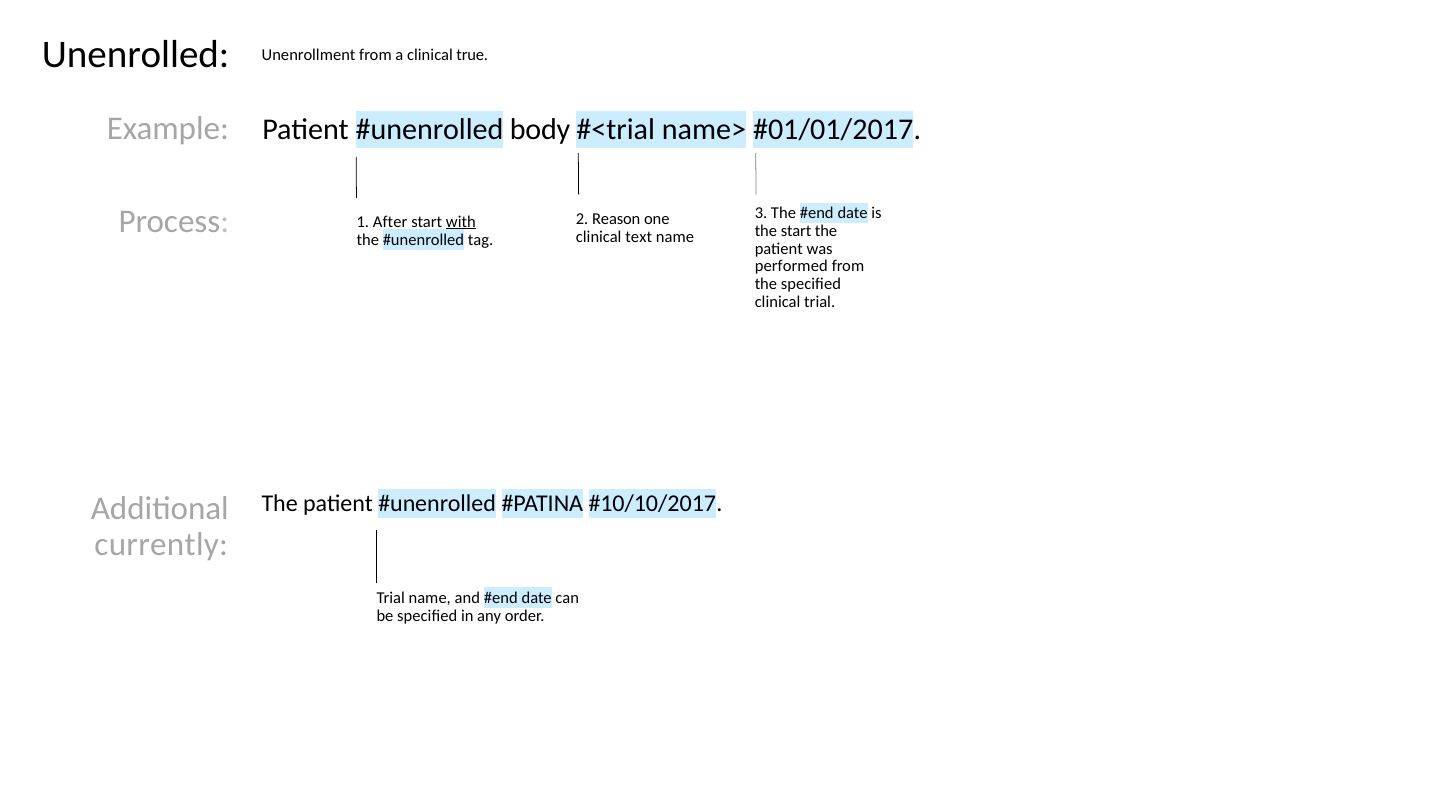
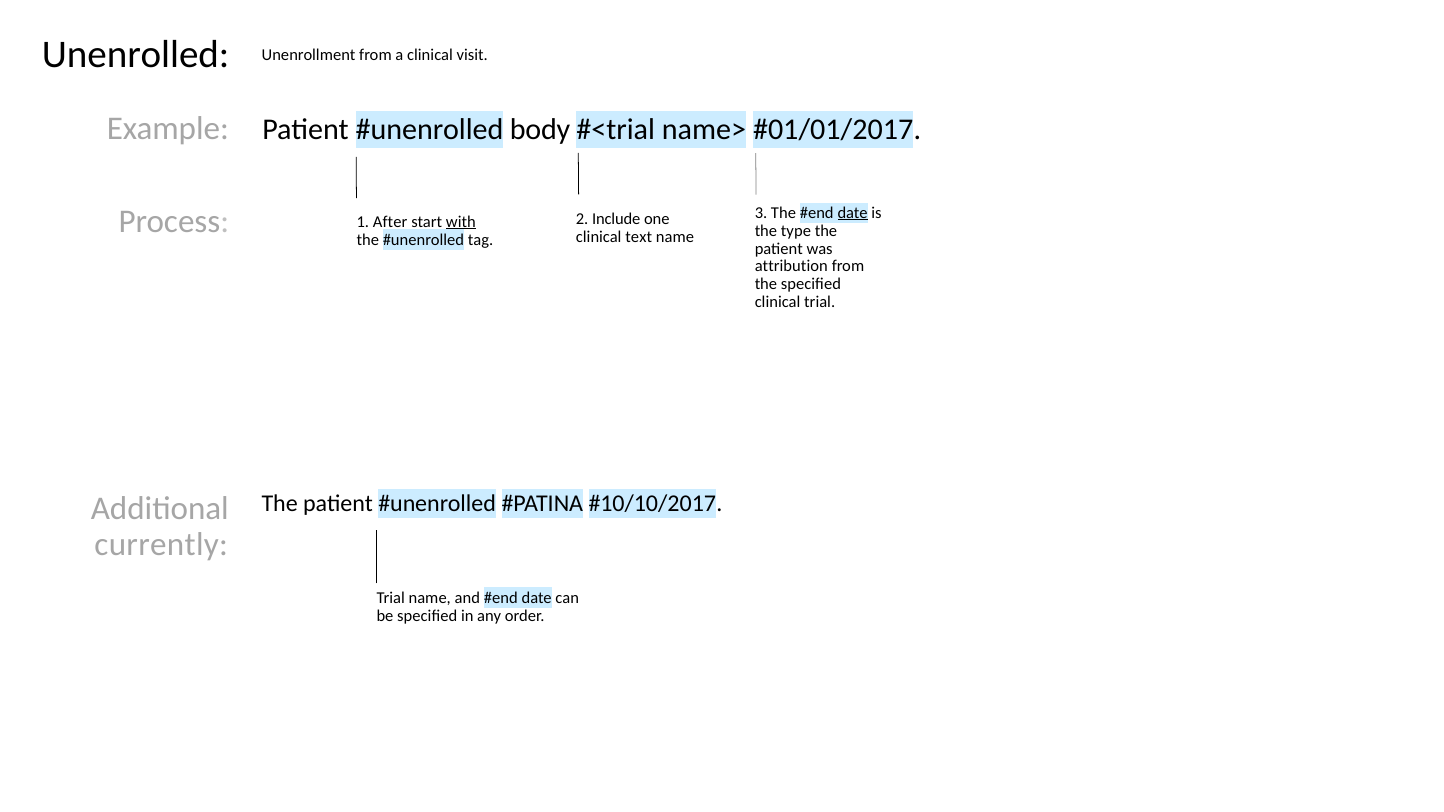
true: true -> visit (472, 55)
date underline: none -> present (853, 213)
Reason: Reason -> Include (616, 219)
the start: start -> type (796, 231)
performed: performed -> attribution (791, 266)
